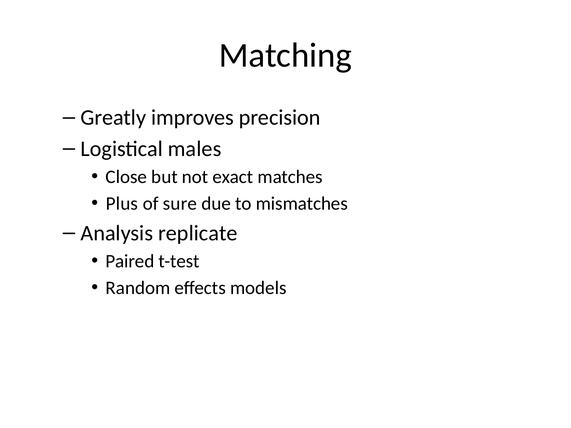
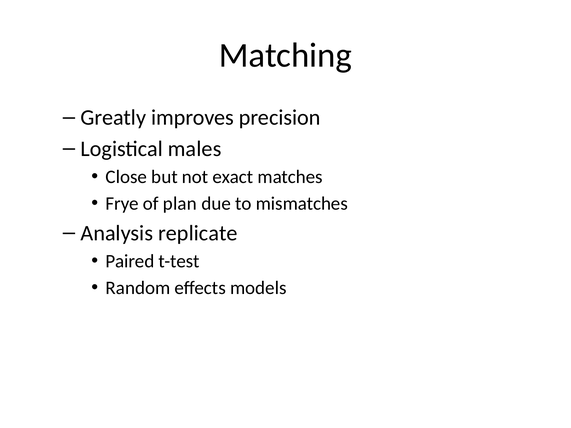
Plus: Plus -> Frye (122, 204)
sure: sure -> plan (180, 204)
